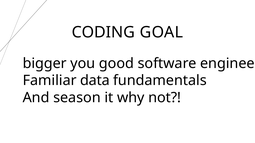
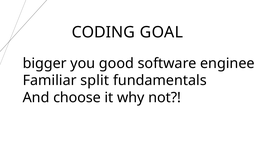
data: data -> split (95, 81)
season: season -> choose (77, 98)
